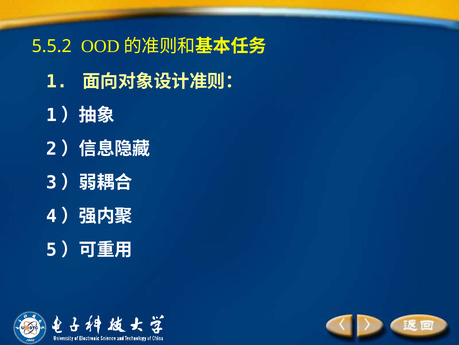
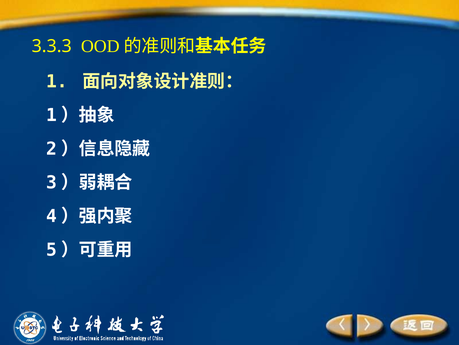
5.5.2: 5.5.2 -> 3.3.3 (52, 46)
